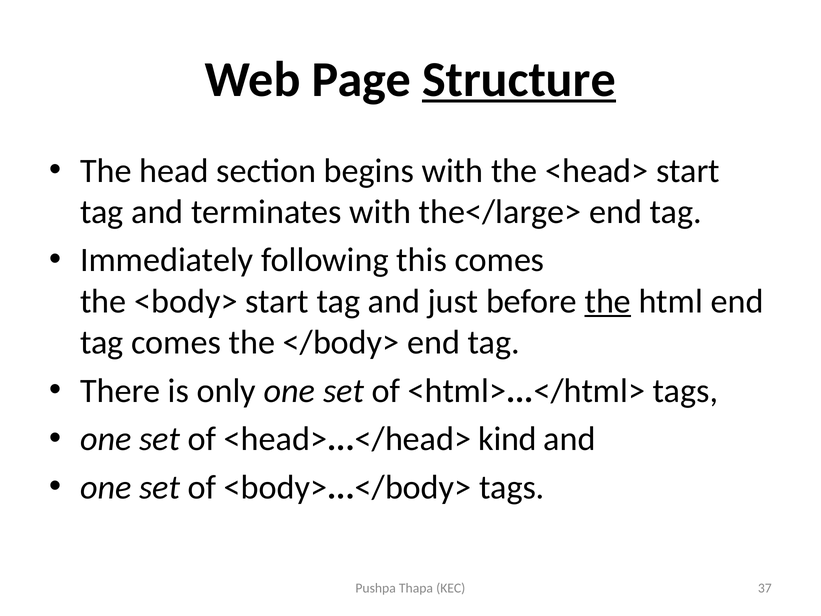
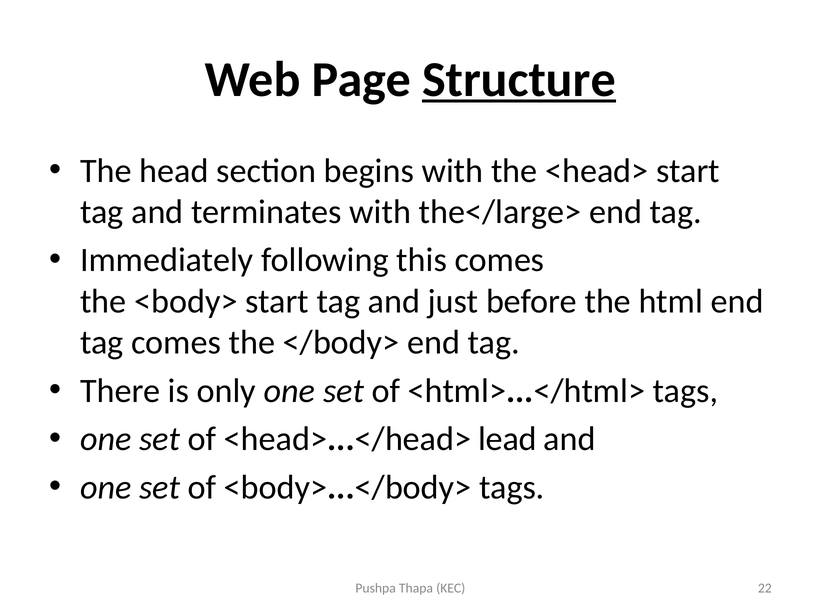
the underline: present -> none (608, 301)
kind: kind -> lead (508, 439)
37: 37 -> 22 (765, 588)
